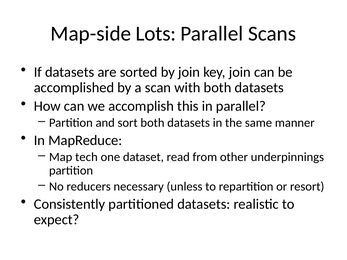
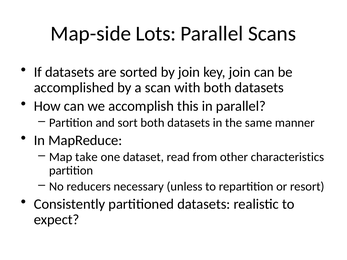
tech: tech -> take (86, 157)
underpinnings: underpinnings -> characteristics (287, 157)
